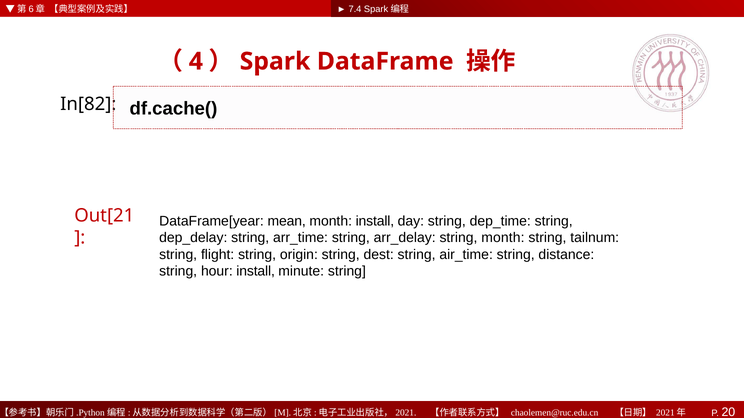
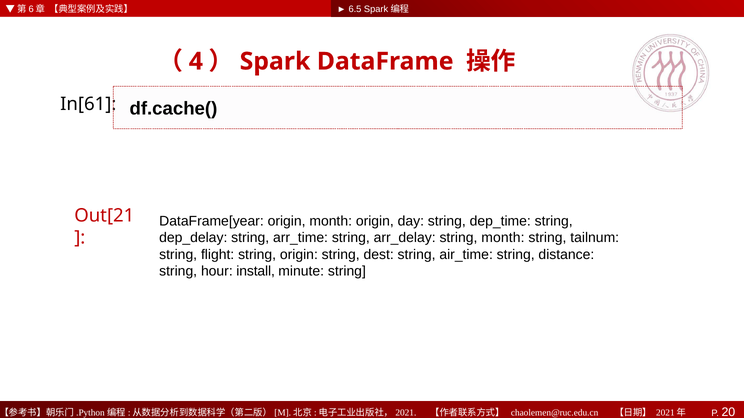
7.4: 7.4 -> 6.5 (355, 9)
In[82: In[82 -> In[61 (88, 104)
DataFrame[year mean: mean -> origin (287, 221)
month install: install -> origin (375, 221)
